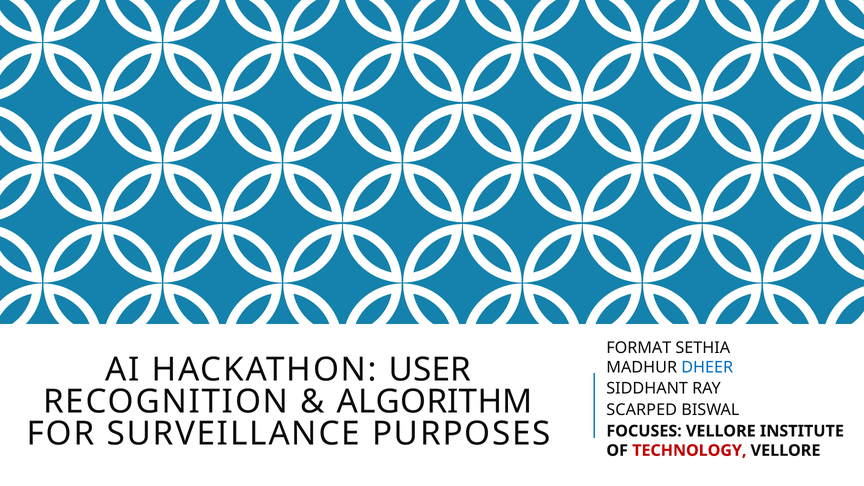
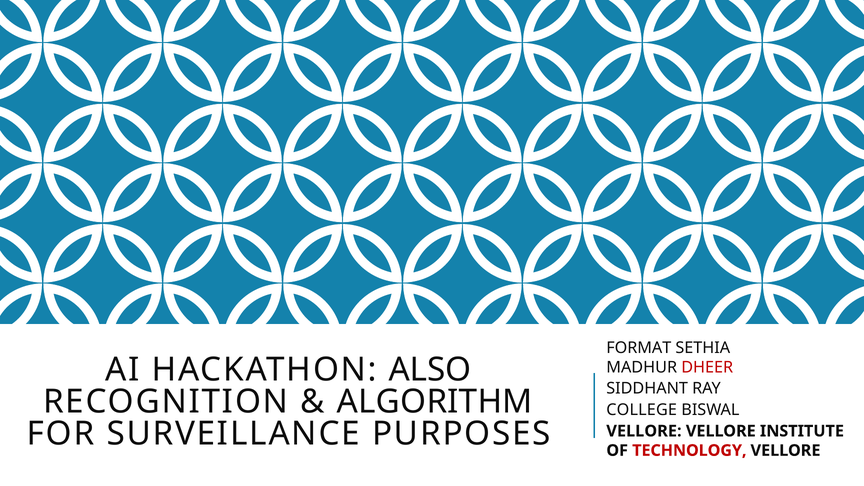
USER: USER -> ALSO (430, 370)
DHEER colour: blue -> red (707, 367)
SCARPED: SCARPED -> COLLEGE (642, 410)
FOCUSES: FOCUSES -> VELLORE (644, 431)
